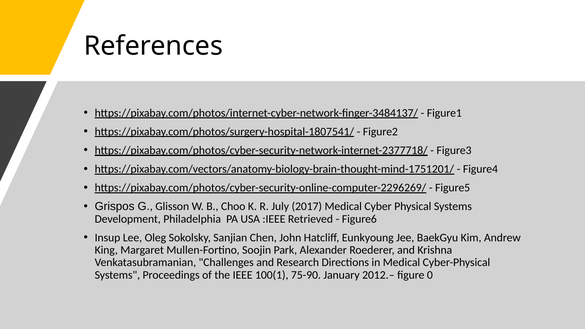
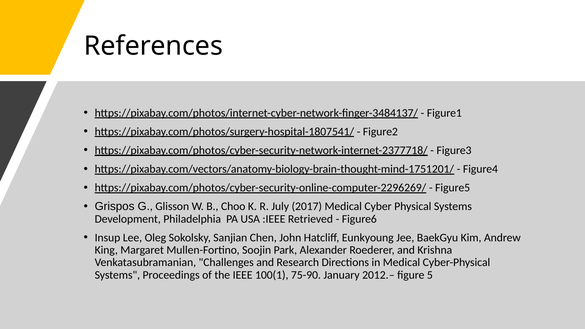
0: 0 -> 5 (430, 275)
